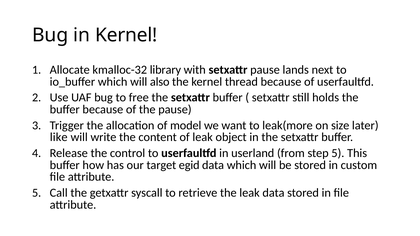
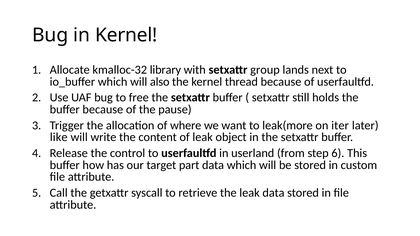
setxattr pause: pause -> group (265, 70)
model: model -> where (186, 125)
size: size -> iter (340, 125)
step 5: 5 -> 6 (338, 153)
egid: egid -> part (189, 165)
